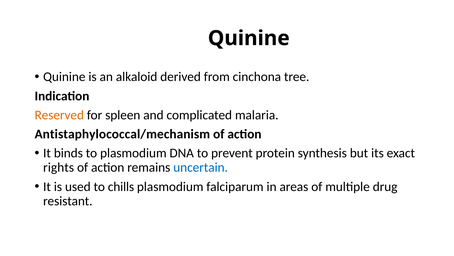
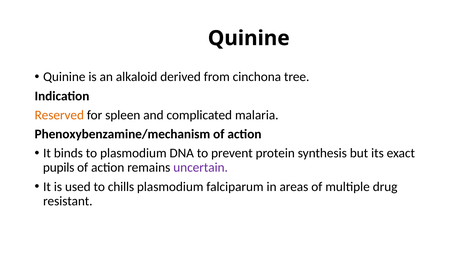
Antistaphylococcal/mechanism: Antistaphylococcal/mechanism -> Phenoxybenzamine/mechanism (122, 134)
rights: rights -> pupils (59, 167)
uncertain colour: blue -> purple (201, 167)
